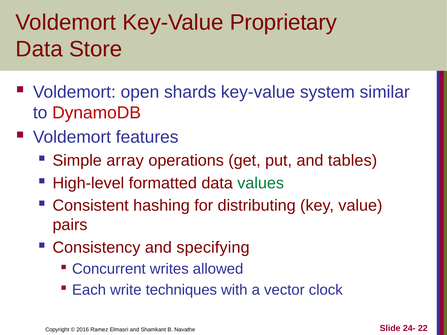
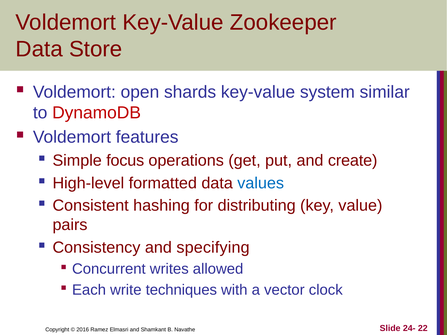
Proprietary: Proprietary -> Zookeeper (283, 22)
array: array -> focus (125, 161)
tables: tables -> create (353, 161)
values colour: green -> blue (261, 183)
